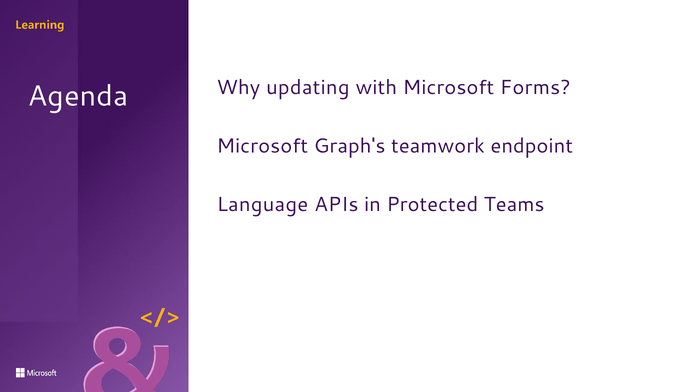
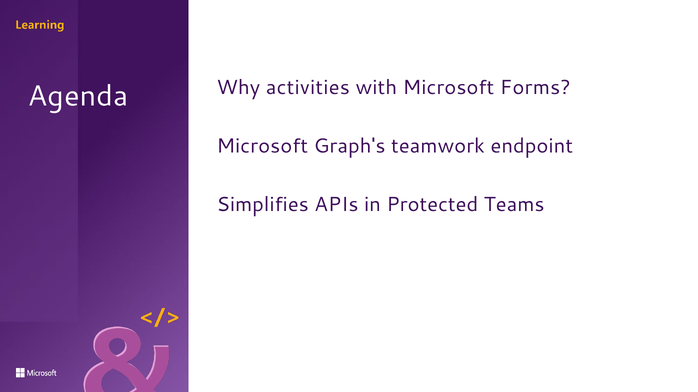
updating: updating -> activities (308, 88)
Language: Language -> Simplifies (263, 205)
